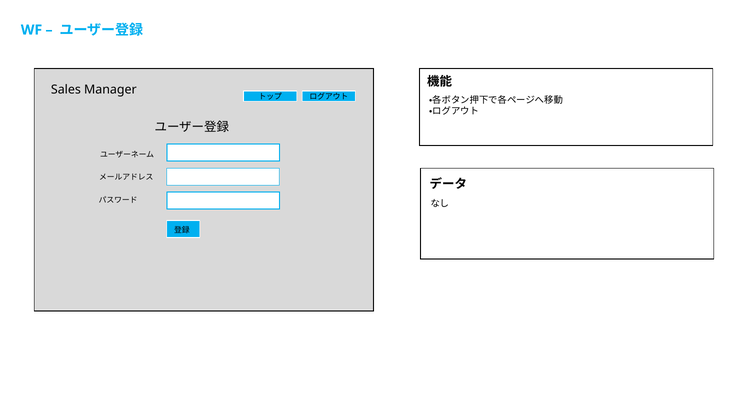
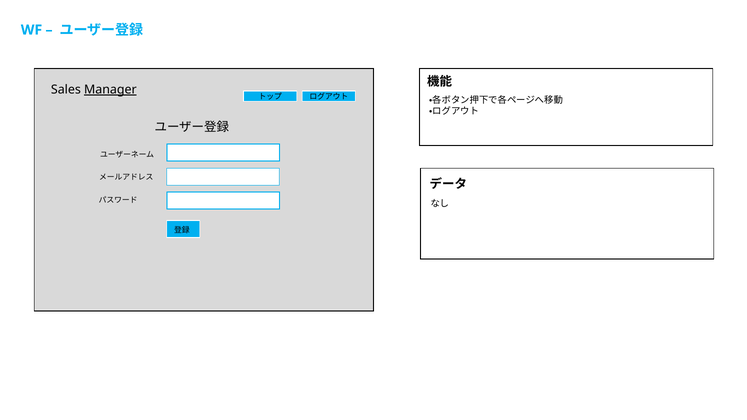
Manager underline: none -> present (110, 90)
